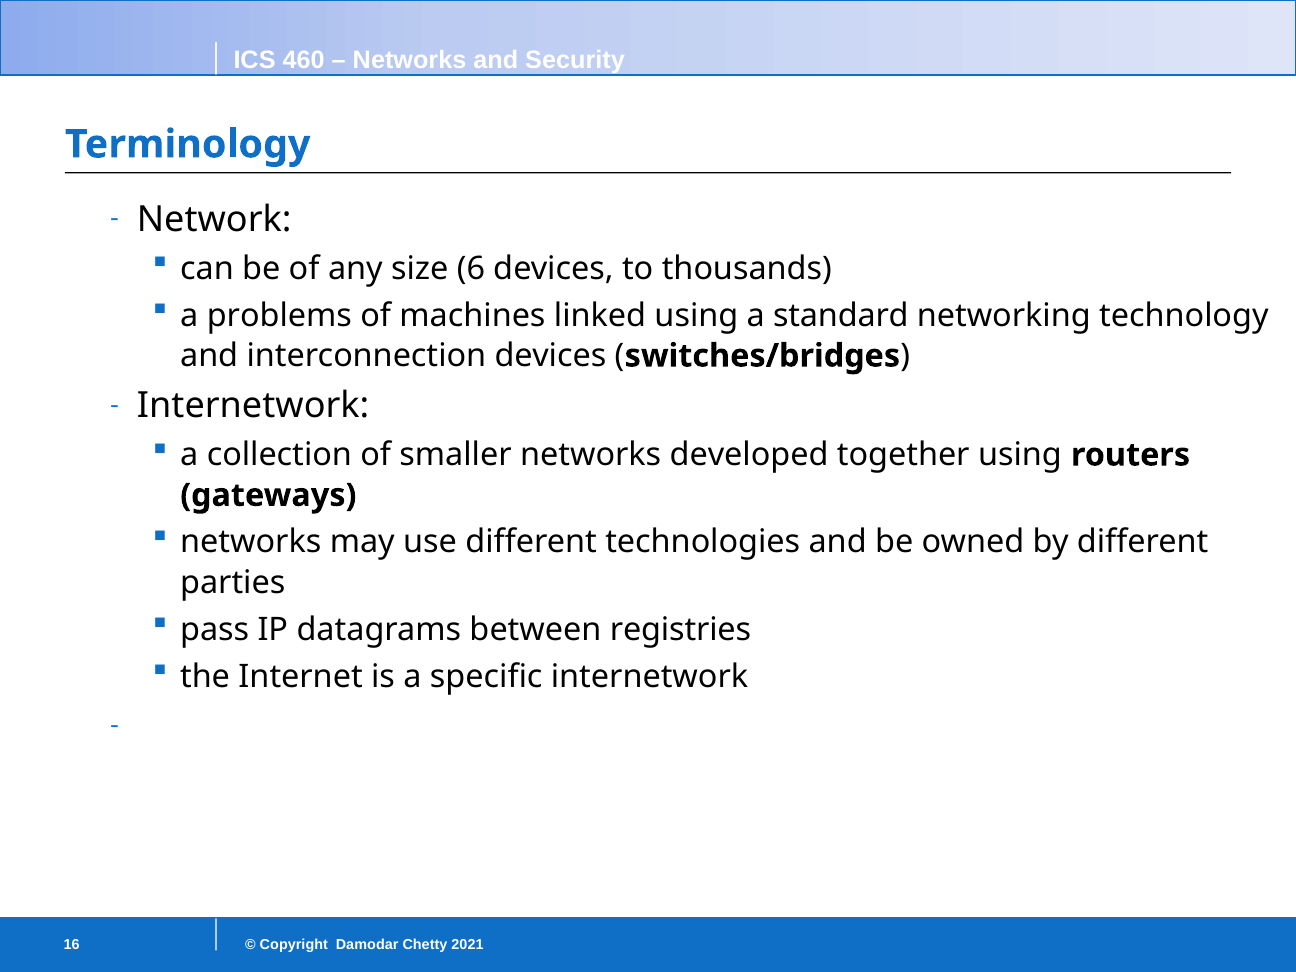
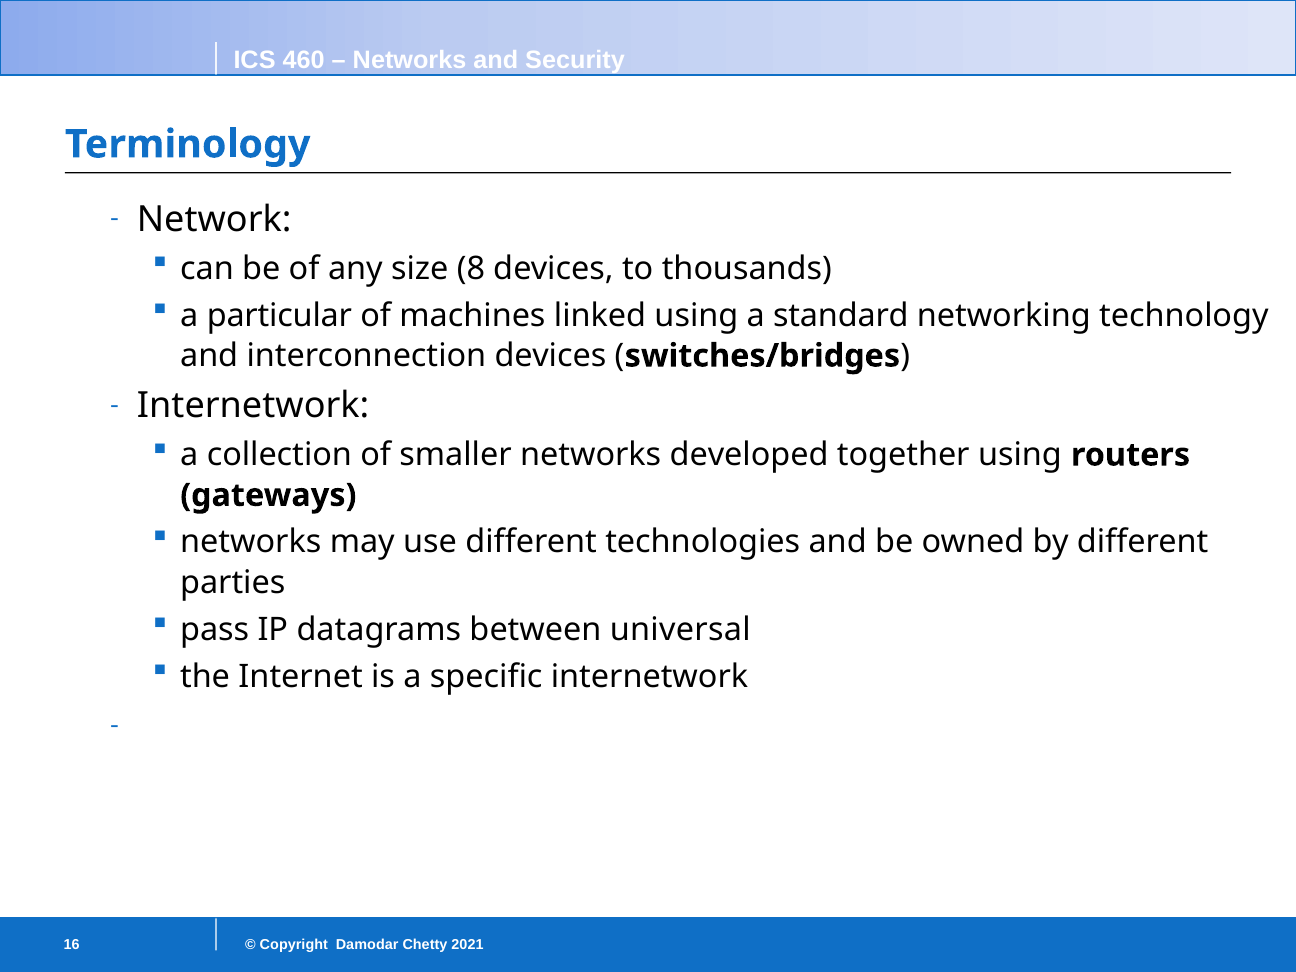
6: 6 -> 8 (471, 269)
problems: problems -> particular (279, 315)
registries: registries -> universal (680, 629)
